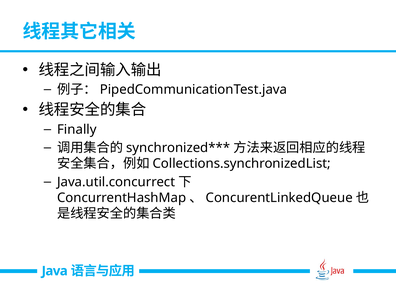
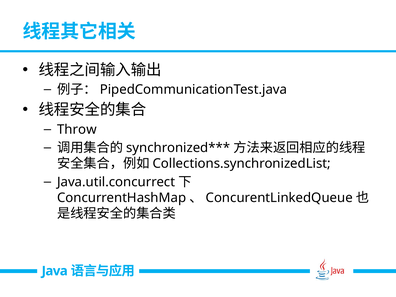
Finally: Finally -> Throw (77, 129)
